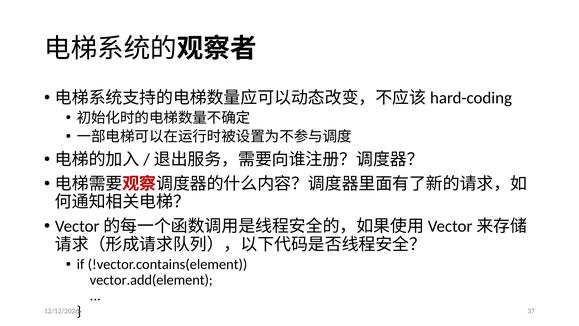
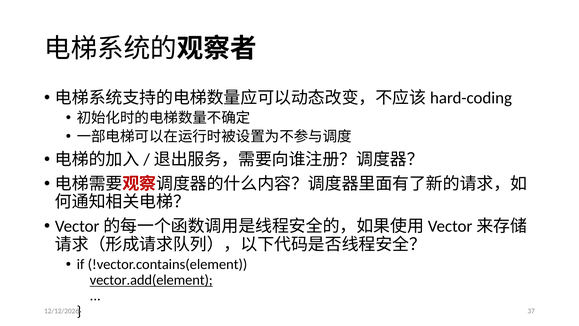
vector.add(element underline: none -> present (151, 280)
